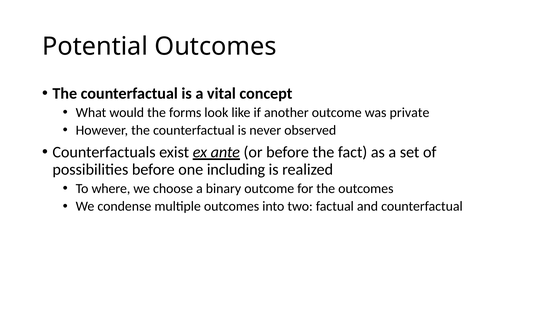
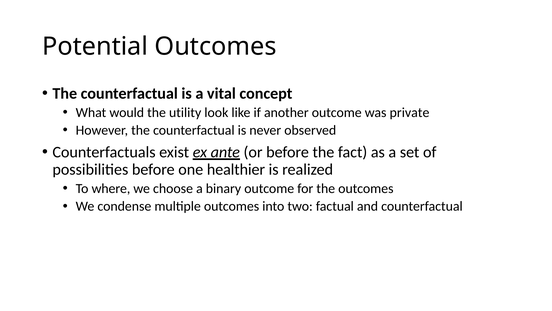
forms: forms -> utility (185, 112)
including: including -> healthier (236, 169)
